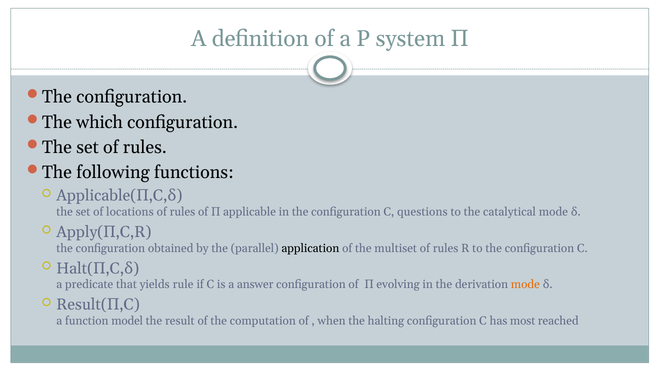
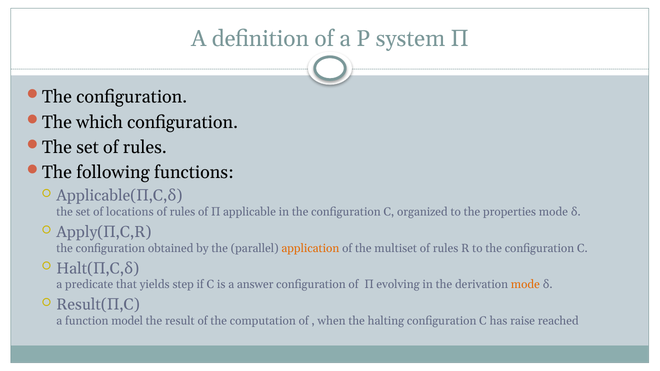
questions: questions -> organized (422, 212)
catalytical: catalytical -> properties (510, 212)
application colour: black -> orange (310, 248)
rule: rule -> step (183, 285)
most: most -> raise (523, 321)
